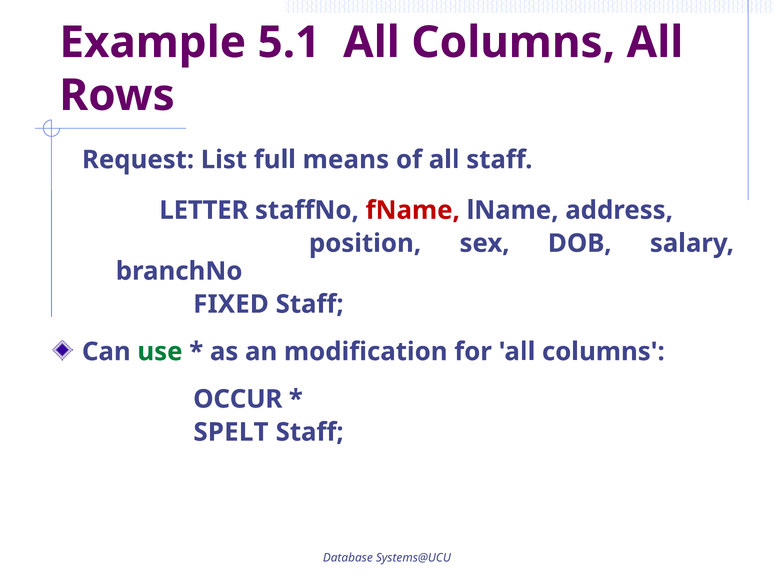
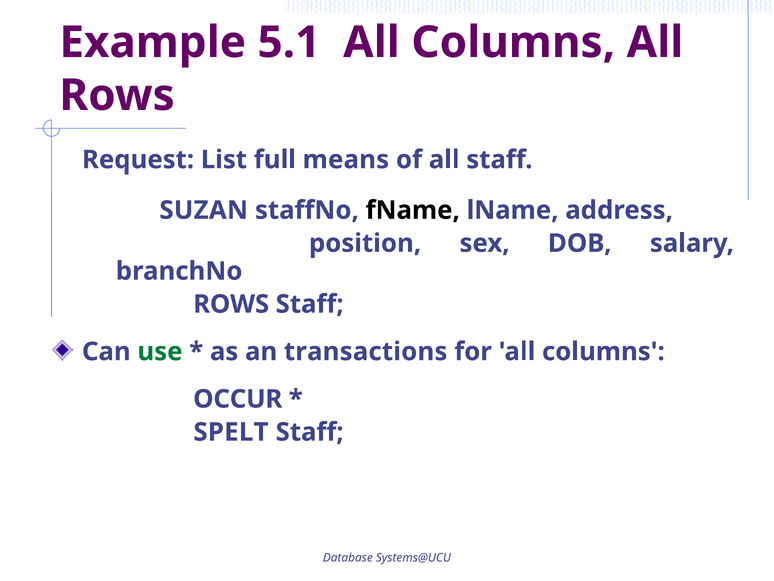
LETTER: LETTER -> SUZAN (204, 210)
fName colour: red -> black (413, 210)
FIXED: FIXED -> ROWS (231, 304)
modification: modification -> transactions (366, 351)
